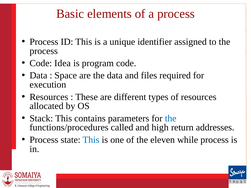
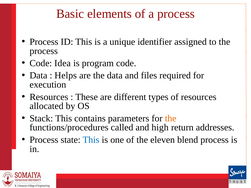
Space: Space -> Helps (66, 76)
the colour: blue -> orange (171, 118)
while: while -> blend (188, 140)
